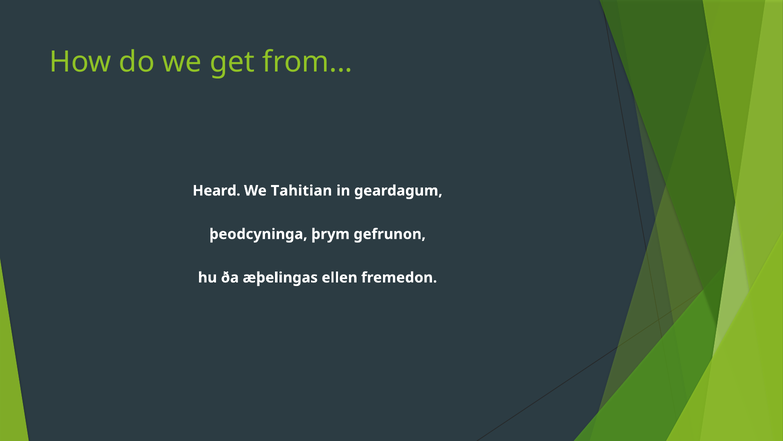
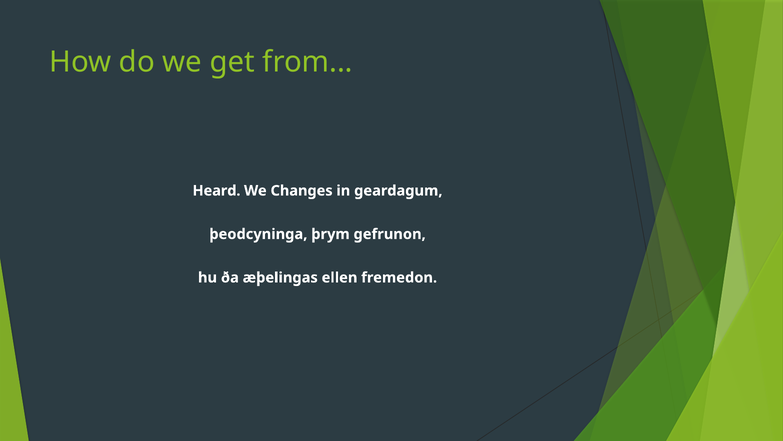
Tahitian: Tahitian -> Changes (302, 190)
